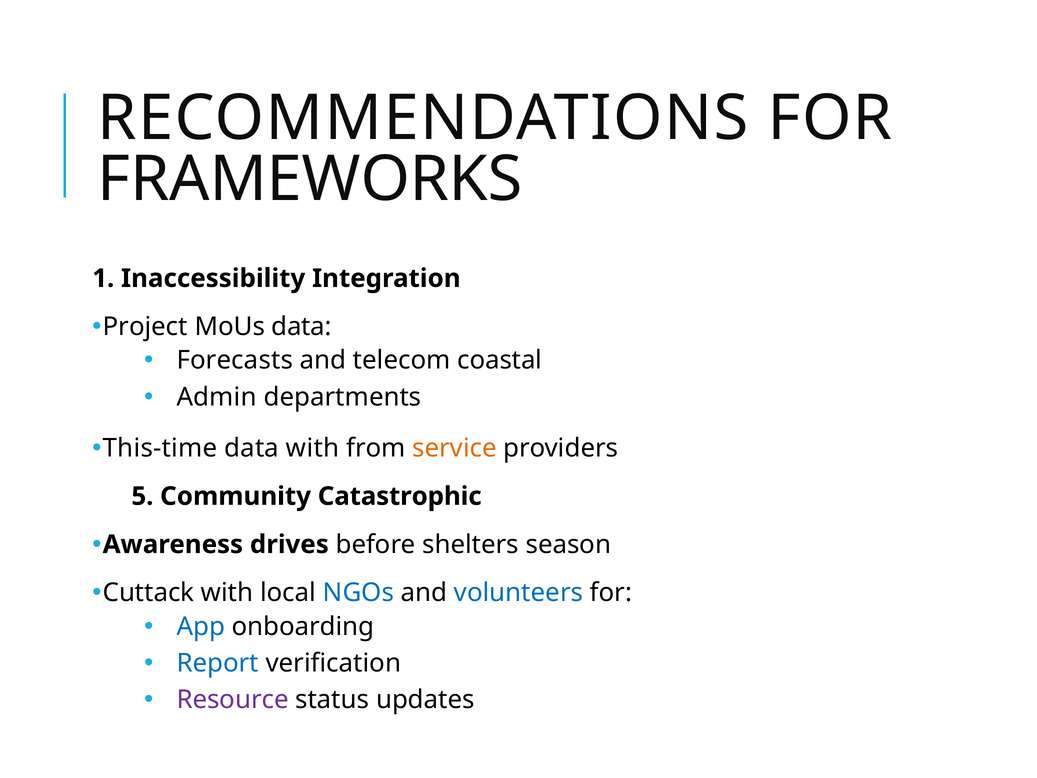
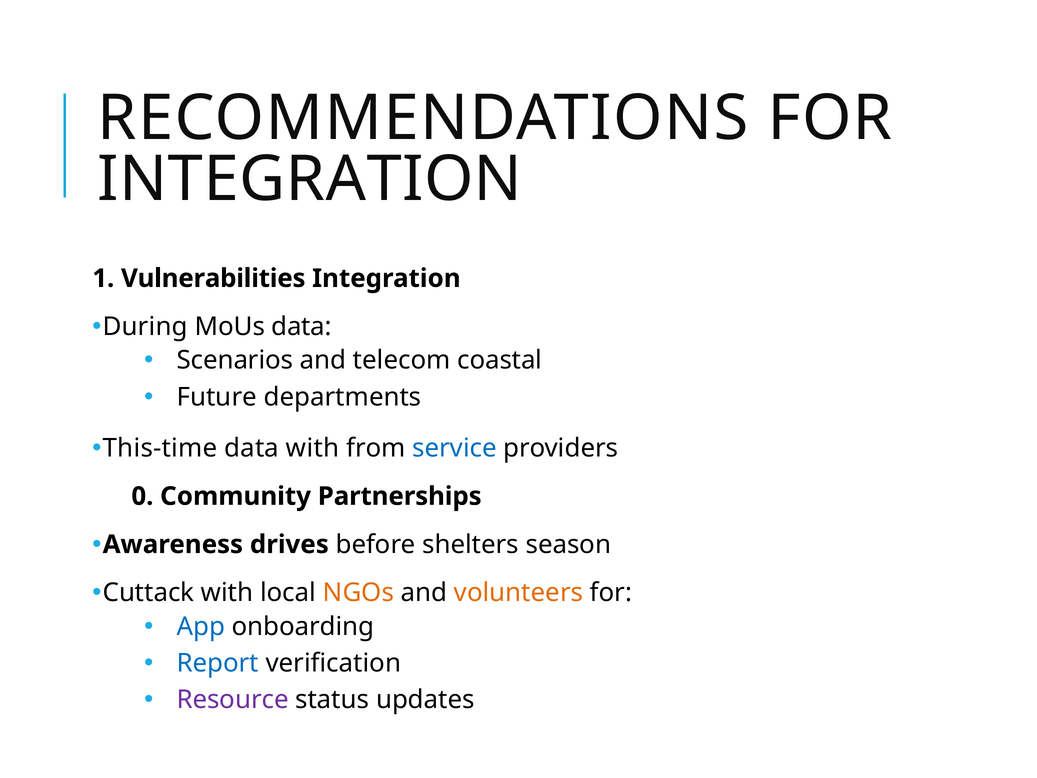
FRAMEWORKS: FRAMEWORKS -> INTEGRATION (310, 179)
Inaccessibility: Inaccessibility -> Vulnerabilities (213, 278)
Project: Project -> During (145, 326)
Forecasts: Forecasts -> Scenarios (235, 360)
Admin: Admin -> Future (217, 397)
service colour: orange -> blue (454, 448)
5: 5 -> 0 (142, 496)
Catastrophic: Catastrophic -> Partnerships (400, 496)
NGOs colour: blue -> orange (358, 592)
volunteers colour: blue -> orange (519, 592)
